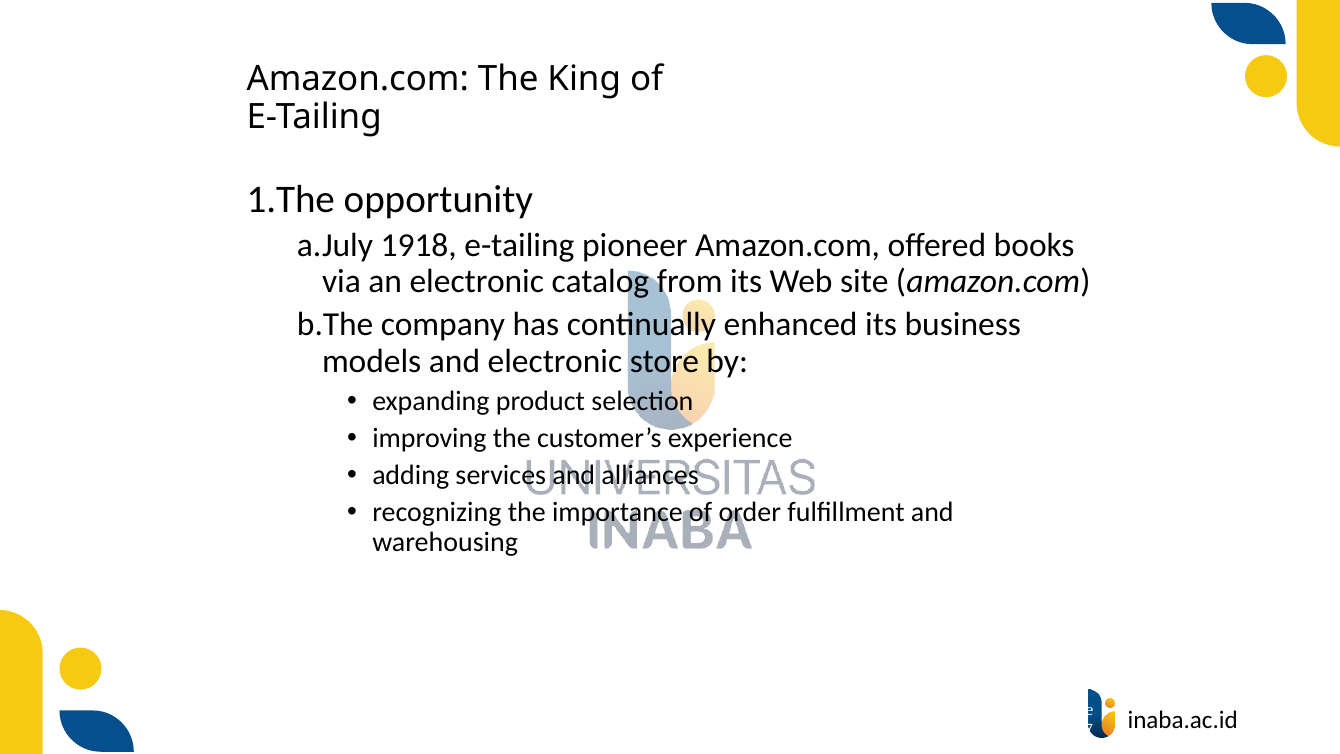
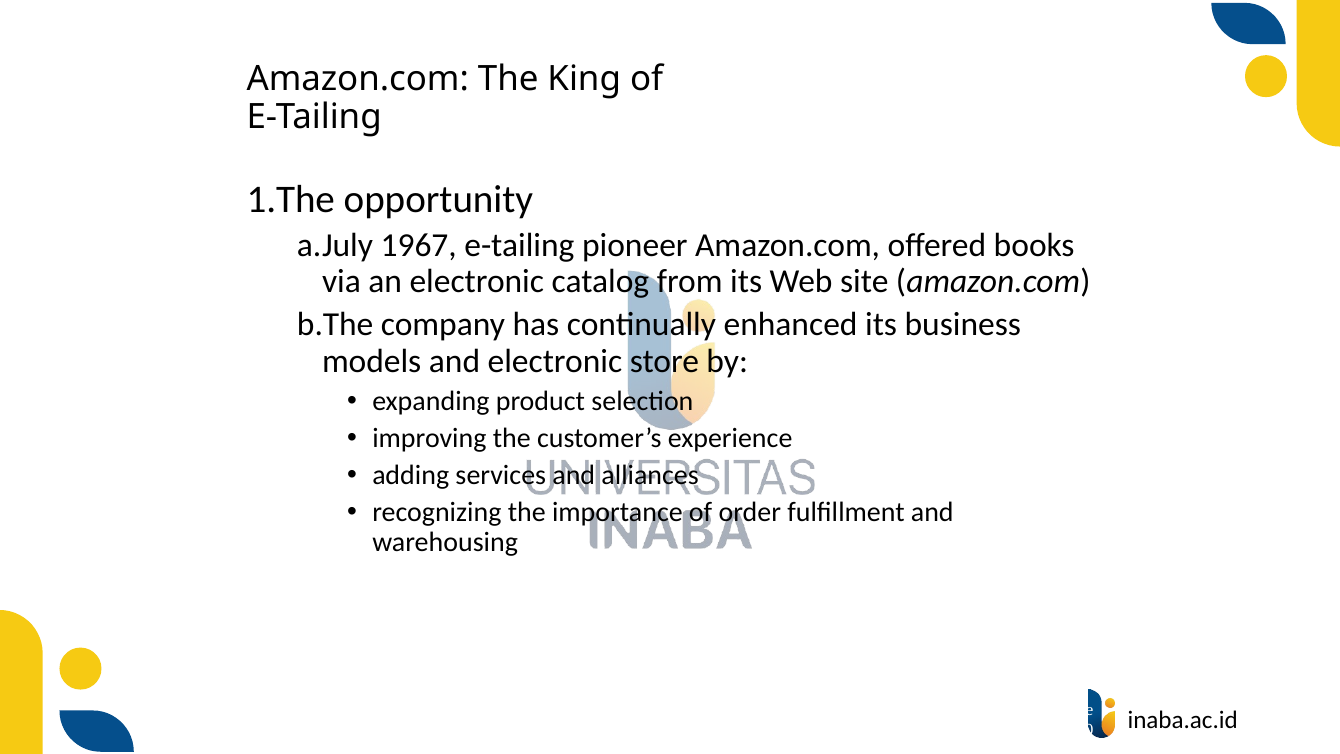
1918: 1918 -> 1967 (419, 245)
2097: 2097 -> 2030 (1077, 730)
